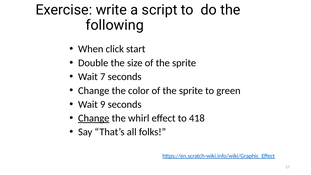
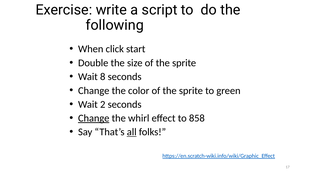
7: 7 -> 8 (103, 77)
9: 9 -> 2 (103, 104)
418: 418 -> 858 (197, 118)
all underline: none -> present (132, 132)
